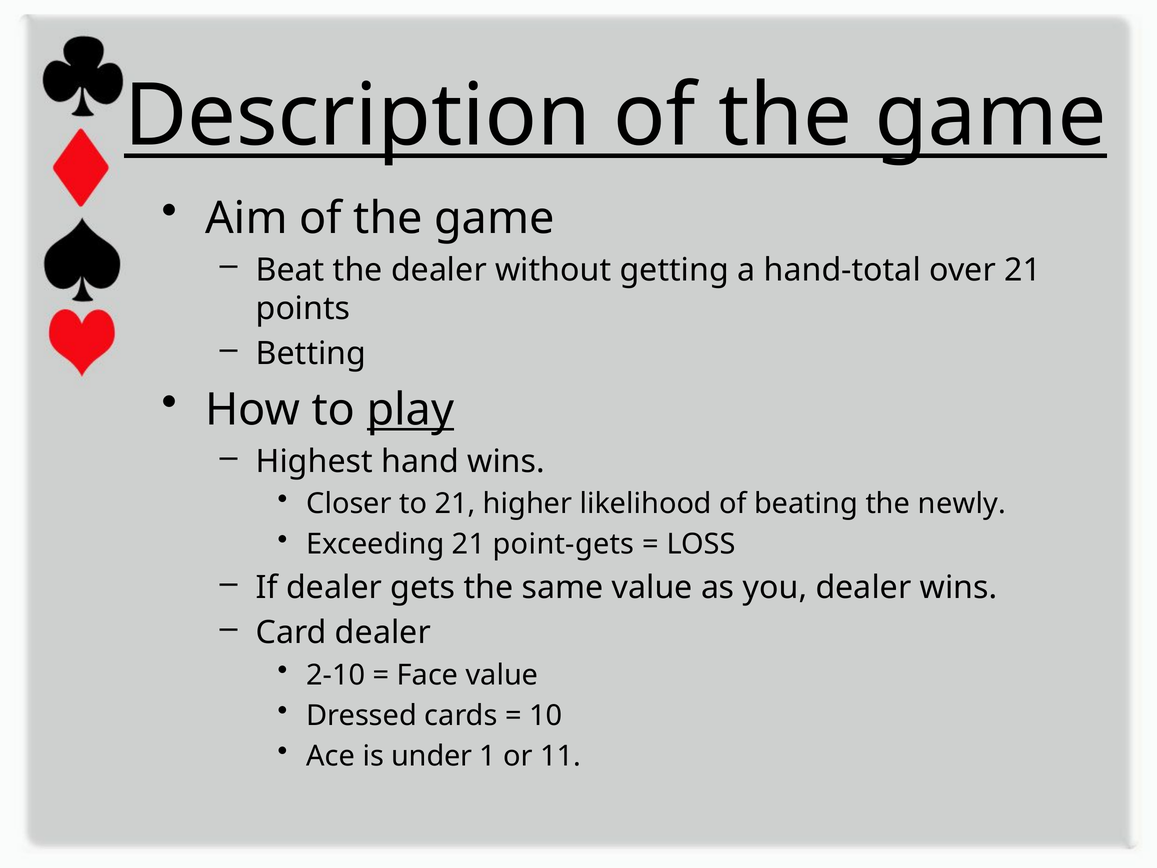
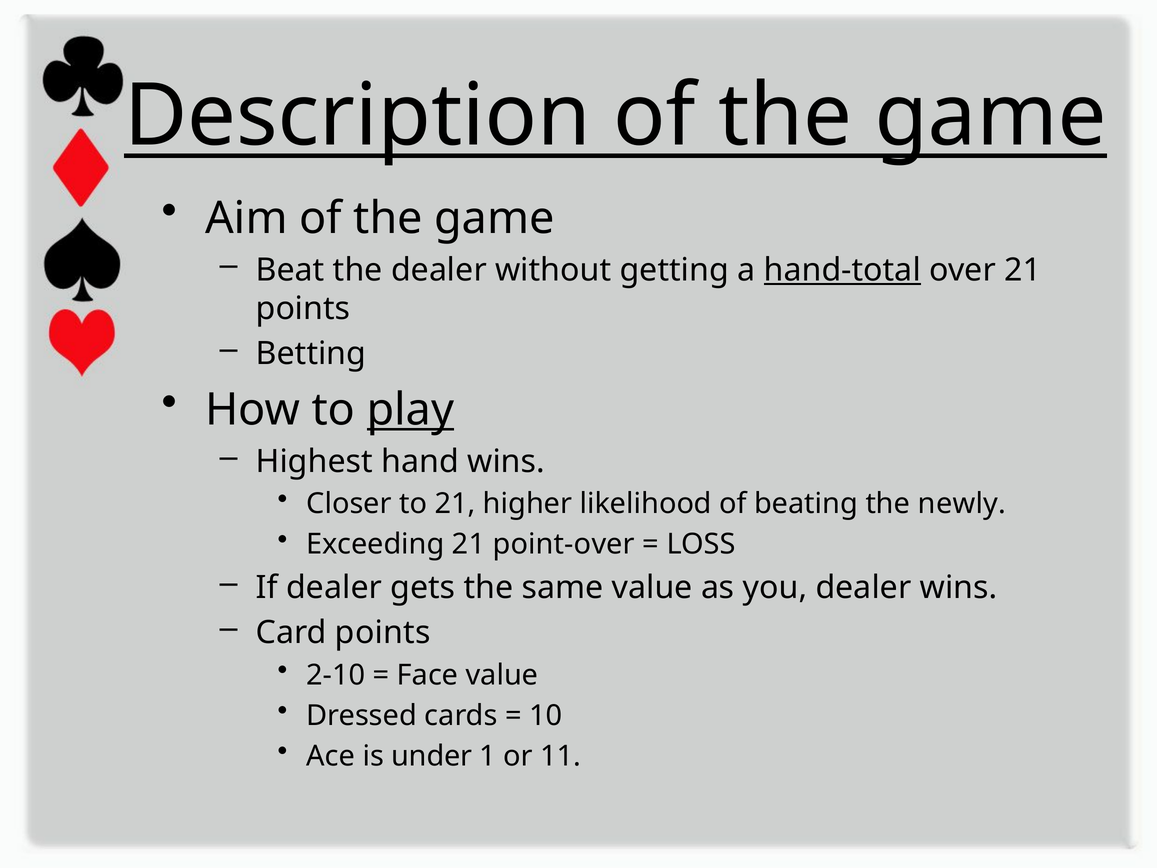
hand-total underline: none -> present (842, 270)
point-gets: point-gets -> point-over (564, 544)
Card dealer: dealer -> points (383, 633)
